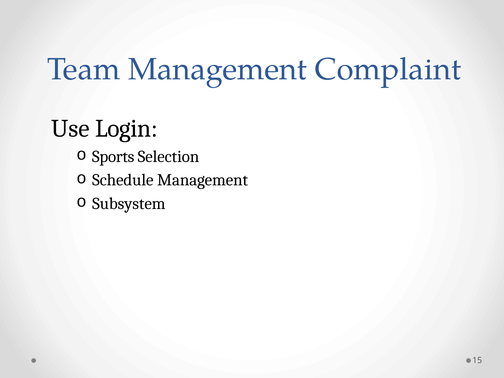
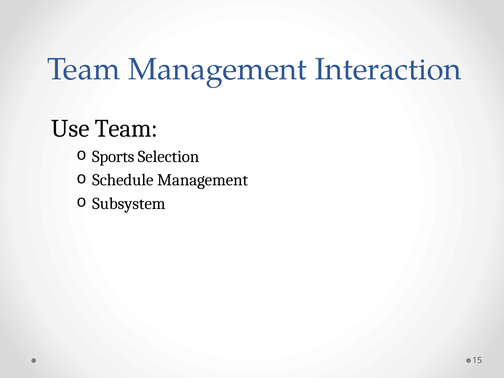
Complaint: Complaint -> Interaction (388, 69)
Use Login: Login -> Team (126, 129)
